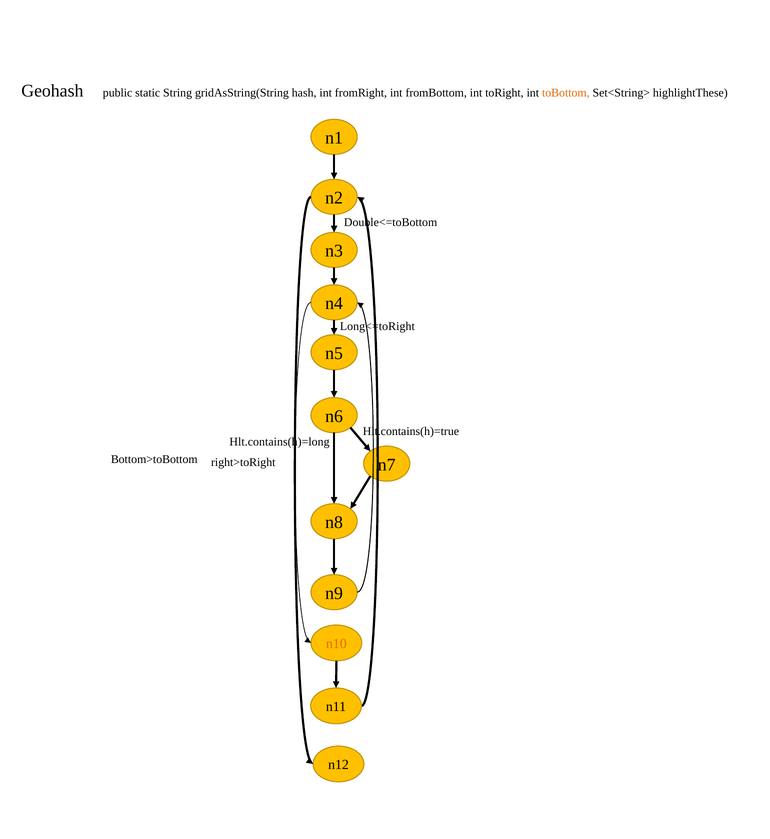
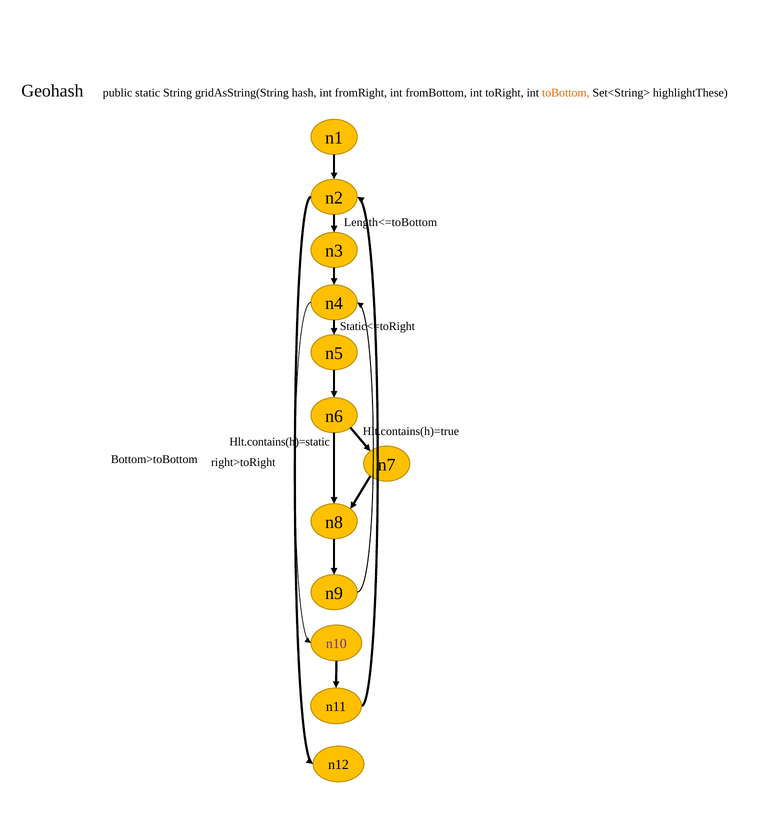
Double<=toBottom: Double<=toBottom -> Length<=toBottom (391, 222)
Long<=toRight: Long<=toRight -> Static<=toRight (377, 327)
Hlt.contains(h)=long: Hlt.contains(h)=long -> Hlt.contains(h)=static (280, 442)
n10 colour: orange -> purple (336, 644)
